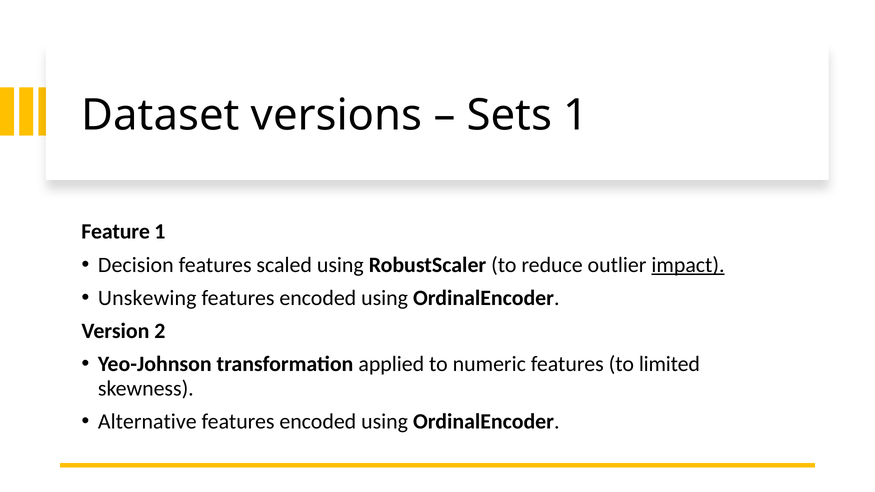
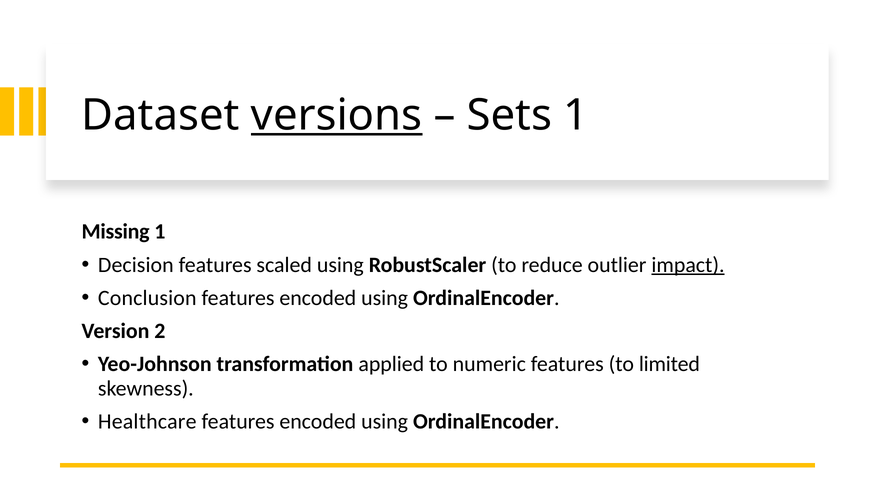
versions underline: none -> present (337, 116)
Feature: Feature -> Missing (116, 232)
Unskewing: Unskewing -> Conclusion (147, 298)
Alternative: Alternative -> Healthcare (147, 422)
